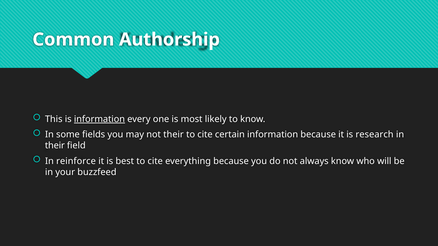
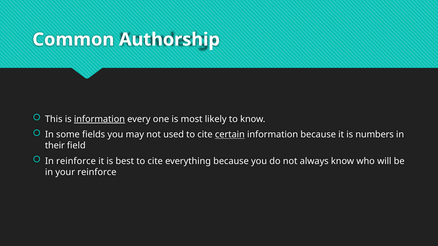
not their: their -> used (174, 135)
certain underline: none -> present (230, 135)
research: research -> numbers (375, 135)
your buzzfeed: buzzfeed -> reinforce (97, 172)
